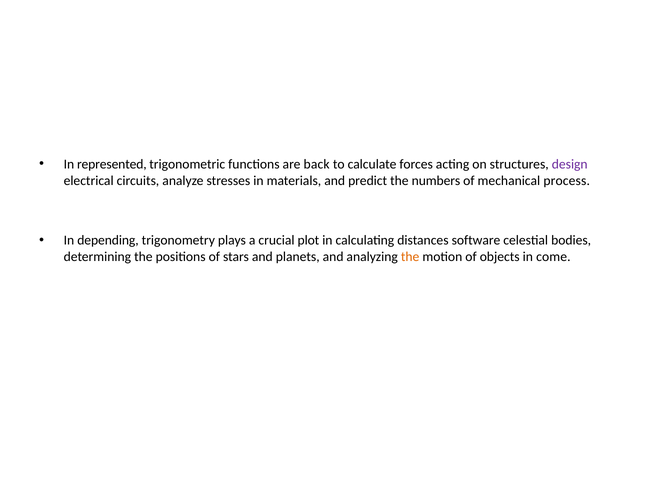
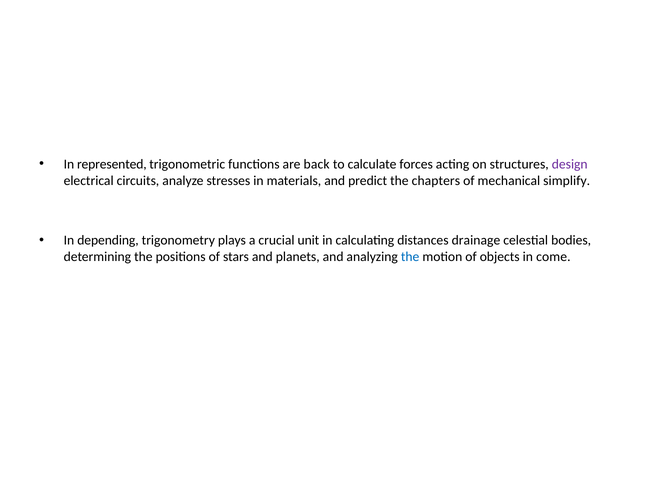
numbers: numbers -> chapters (436, 181)
process: process -> simplify (567, 181)
plot: plot -> unit (308, 240)
software: software -> drainage (476, 240)
the colour: orange -> blue (410, 257)
